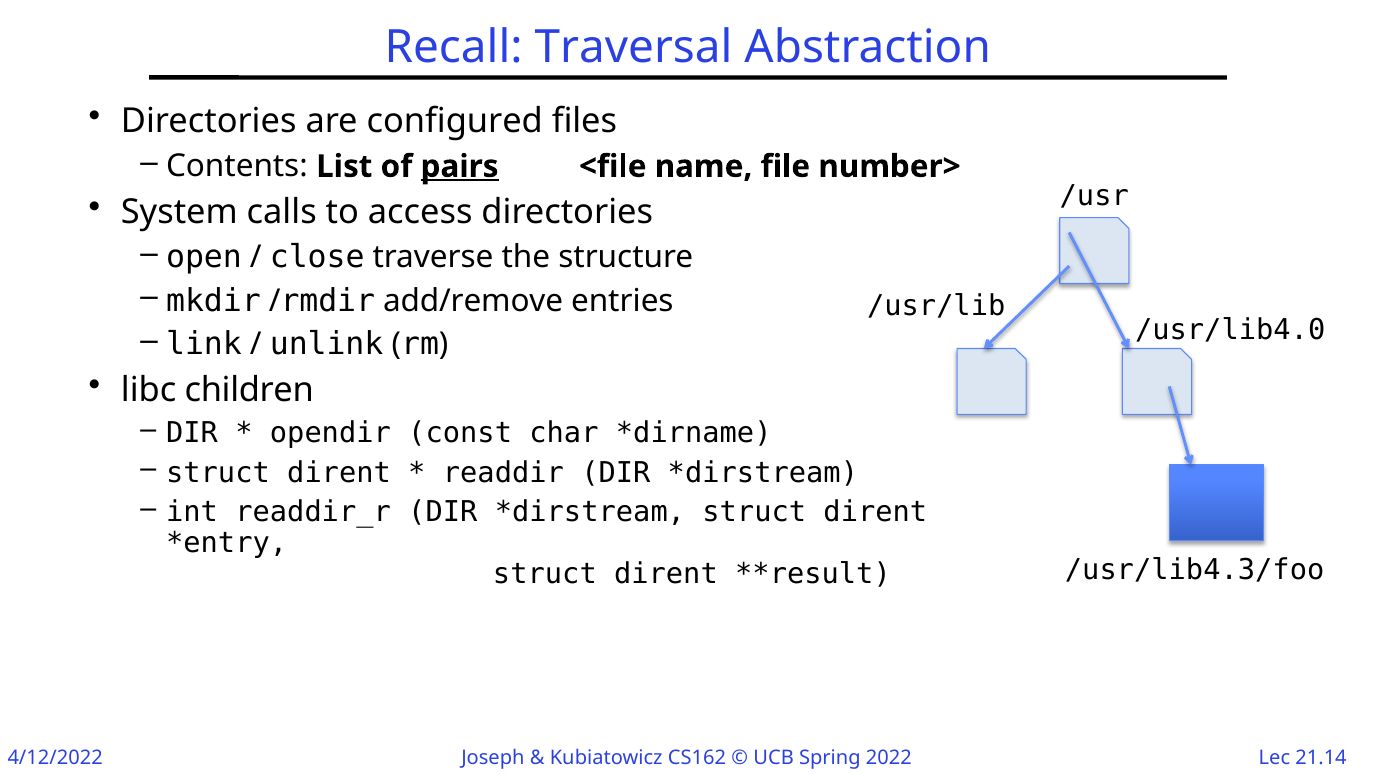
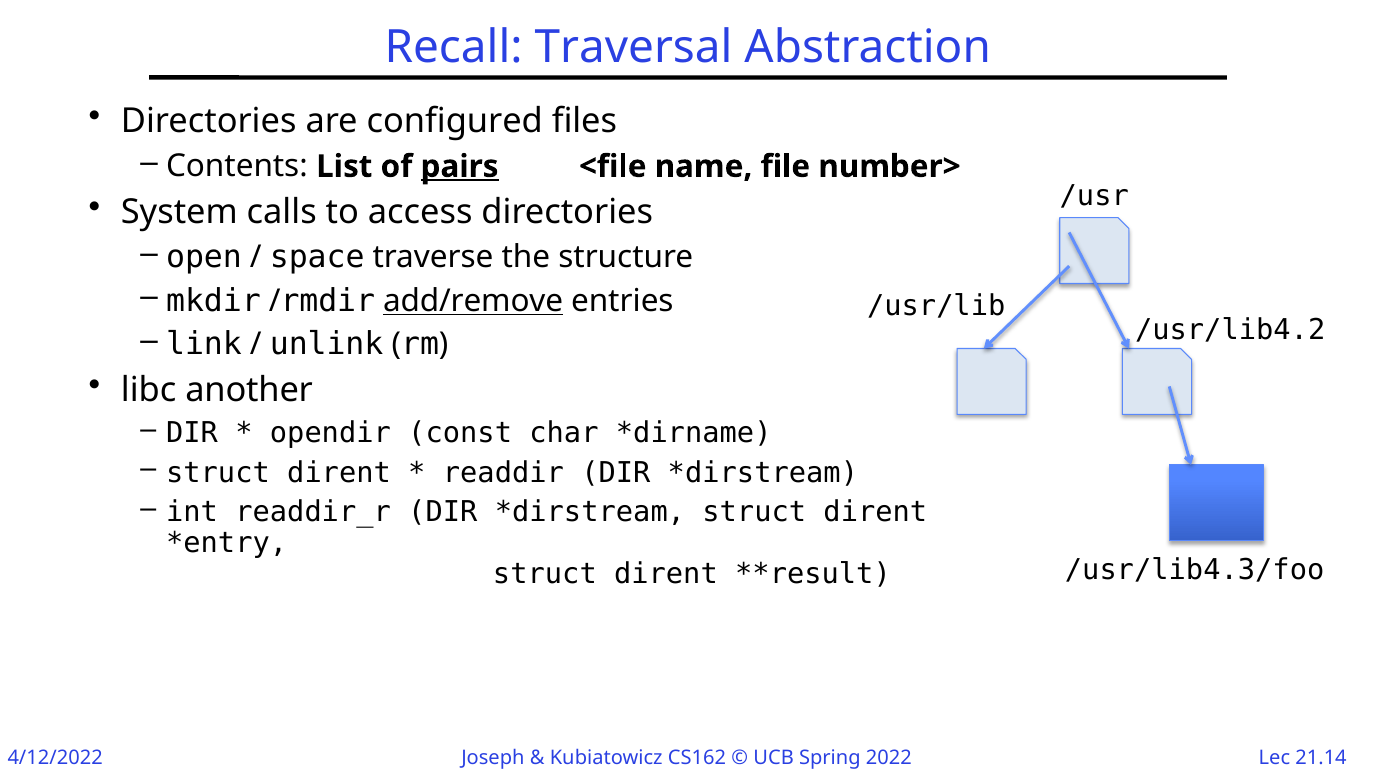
close: close -> space (317, 257)
add/remove underline: none -> present (473, 301)
/usr/lib4.0: /usr/lib4.0 -> /usr/lib4.2 (1230, 330)
children: children -> another (249, 390)
